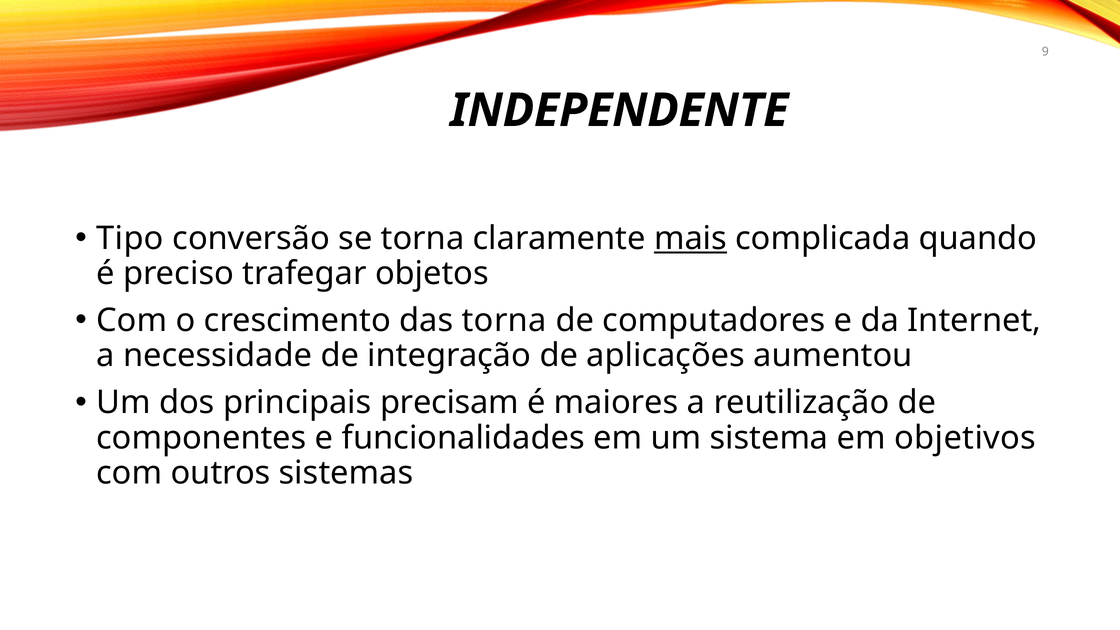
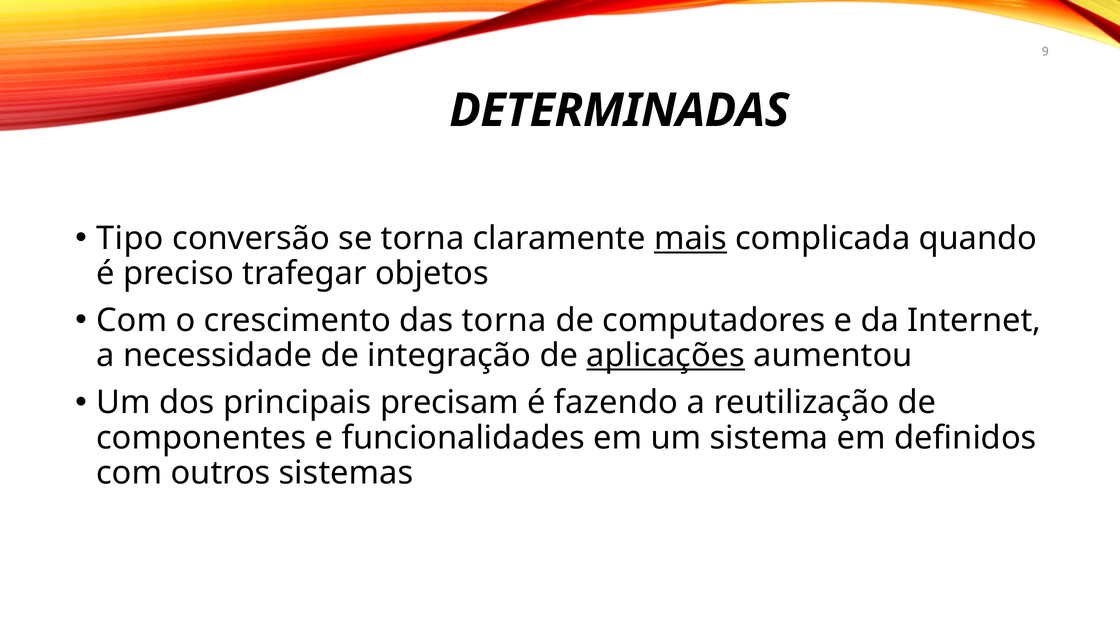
INDEPENDENTE: INDEPENDENTE -> DETERMINADAS (619, 111)
aplicações underline: none -> present (666, 356)
maiores: maiores -> fazendo (616, 403)
objetivos: objetivos -> definidos (965, 438)
